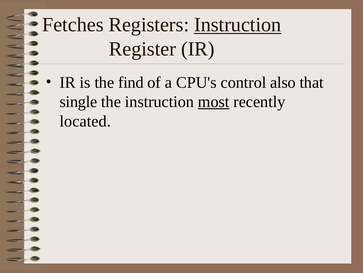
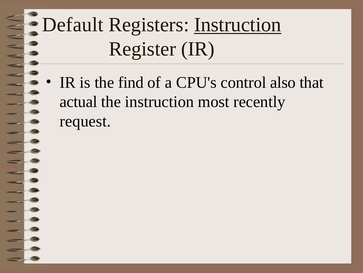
Fetches: Fetches -> Default (73, 25)
single: single -> actual (78, 102)
most underline: present -> none (214, 102)
located: located -> request (85, 121)
